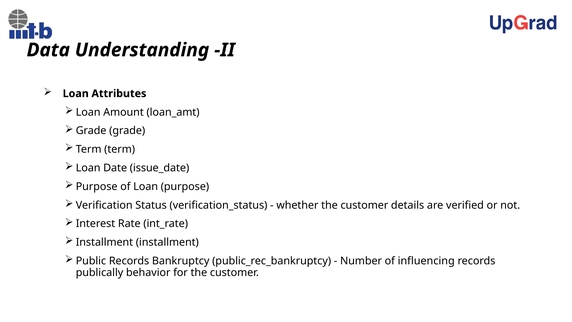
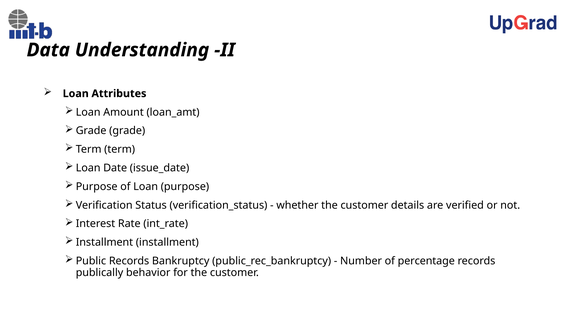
influencing: influencing -> percentage (426, 261)
